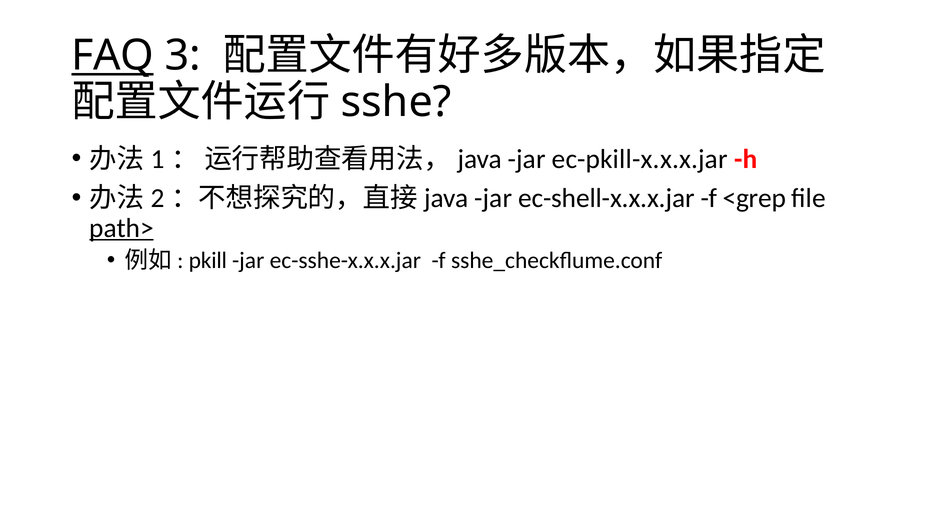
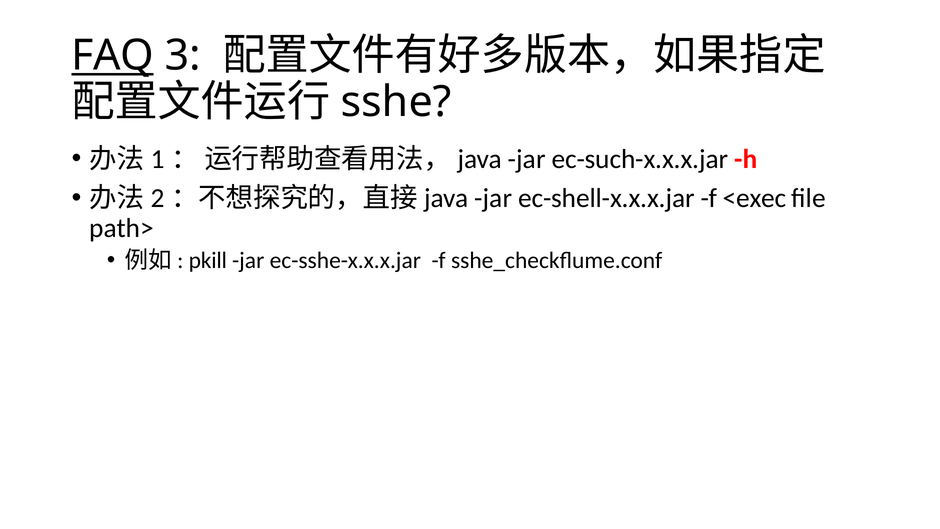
ec-pkill-x.x.x.jar: ec-pkill-x.x.x.jar -> ec-such-x.x.x.jar (640, 159)
<grep: <grep -> <exec (754, 198)
path> underline: present -> none (122, 228)
